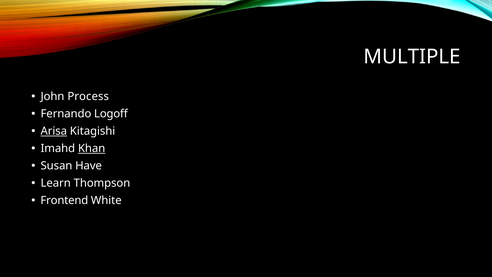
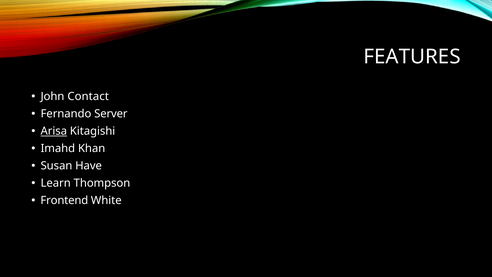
MULTIPLE: MULTIPLE -> FEATURES (412, 57)
Process: Process -> Contact (88, 96)
Logoff: Logoff -> Server (111, 114)
Khan underline: present -> none (92, 148)
